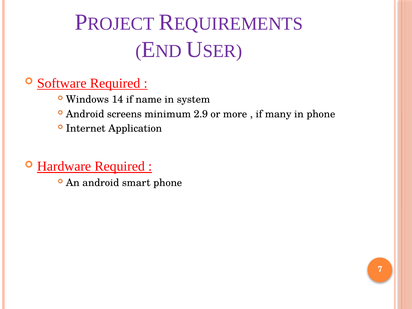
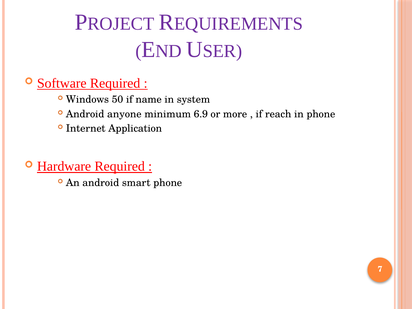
14: 14 -> 50 (117, 100)
screens: screens -> anyone (124, 114)
2.9: 2.9 -> 6.9 (201, 114)
many: many -> reach (278, 114)
